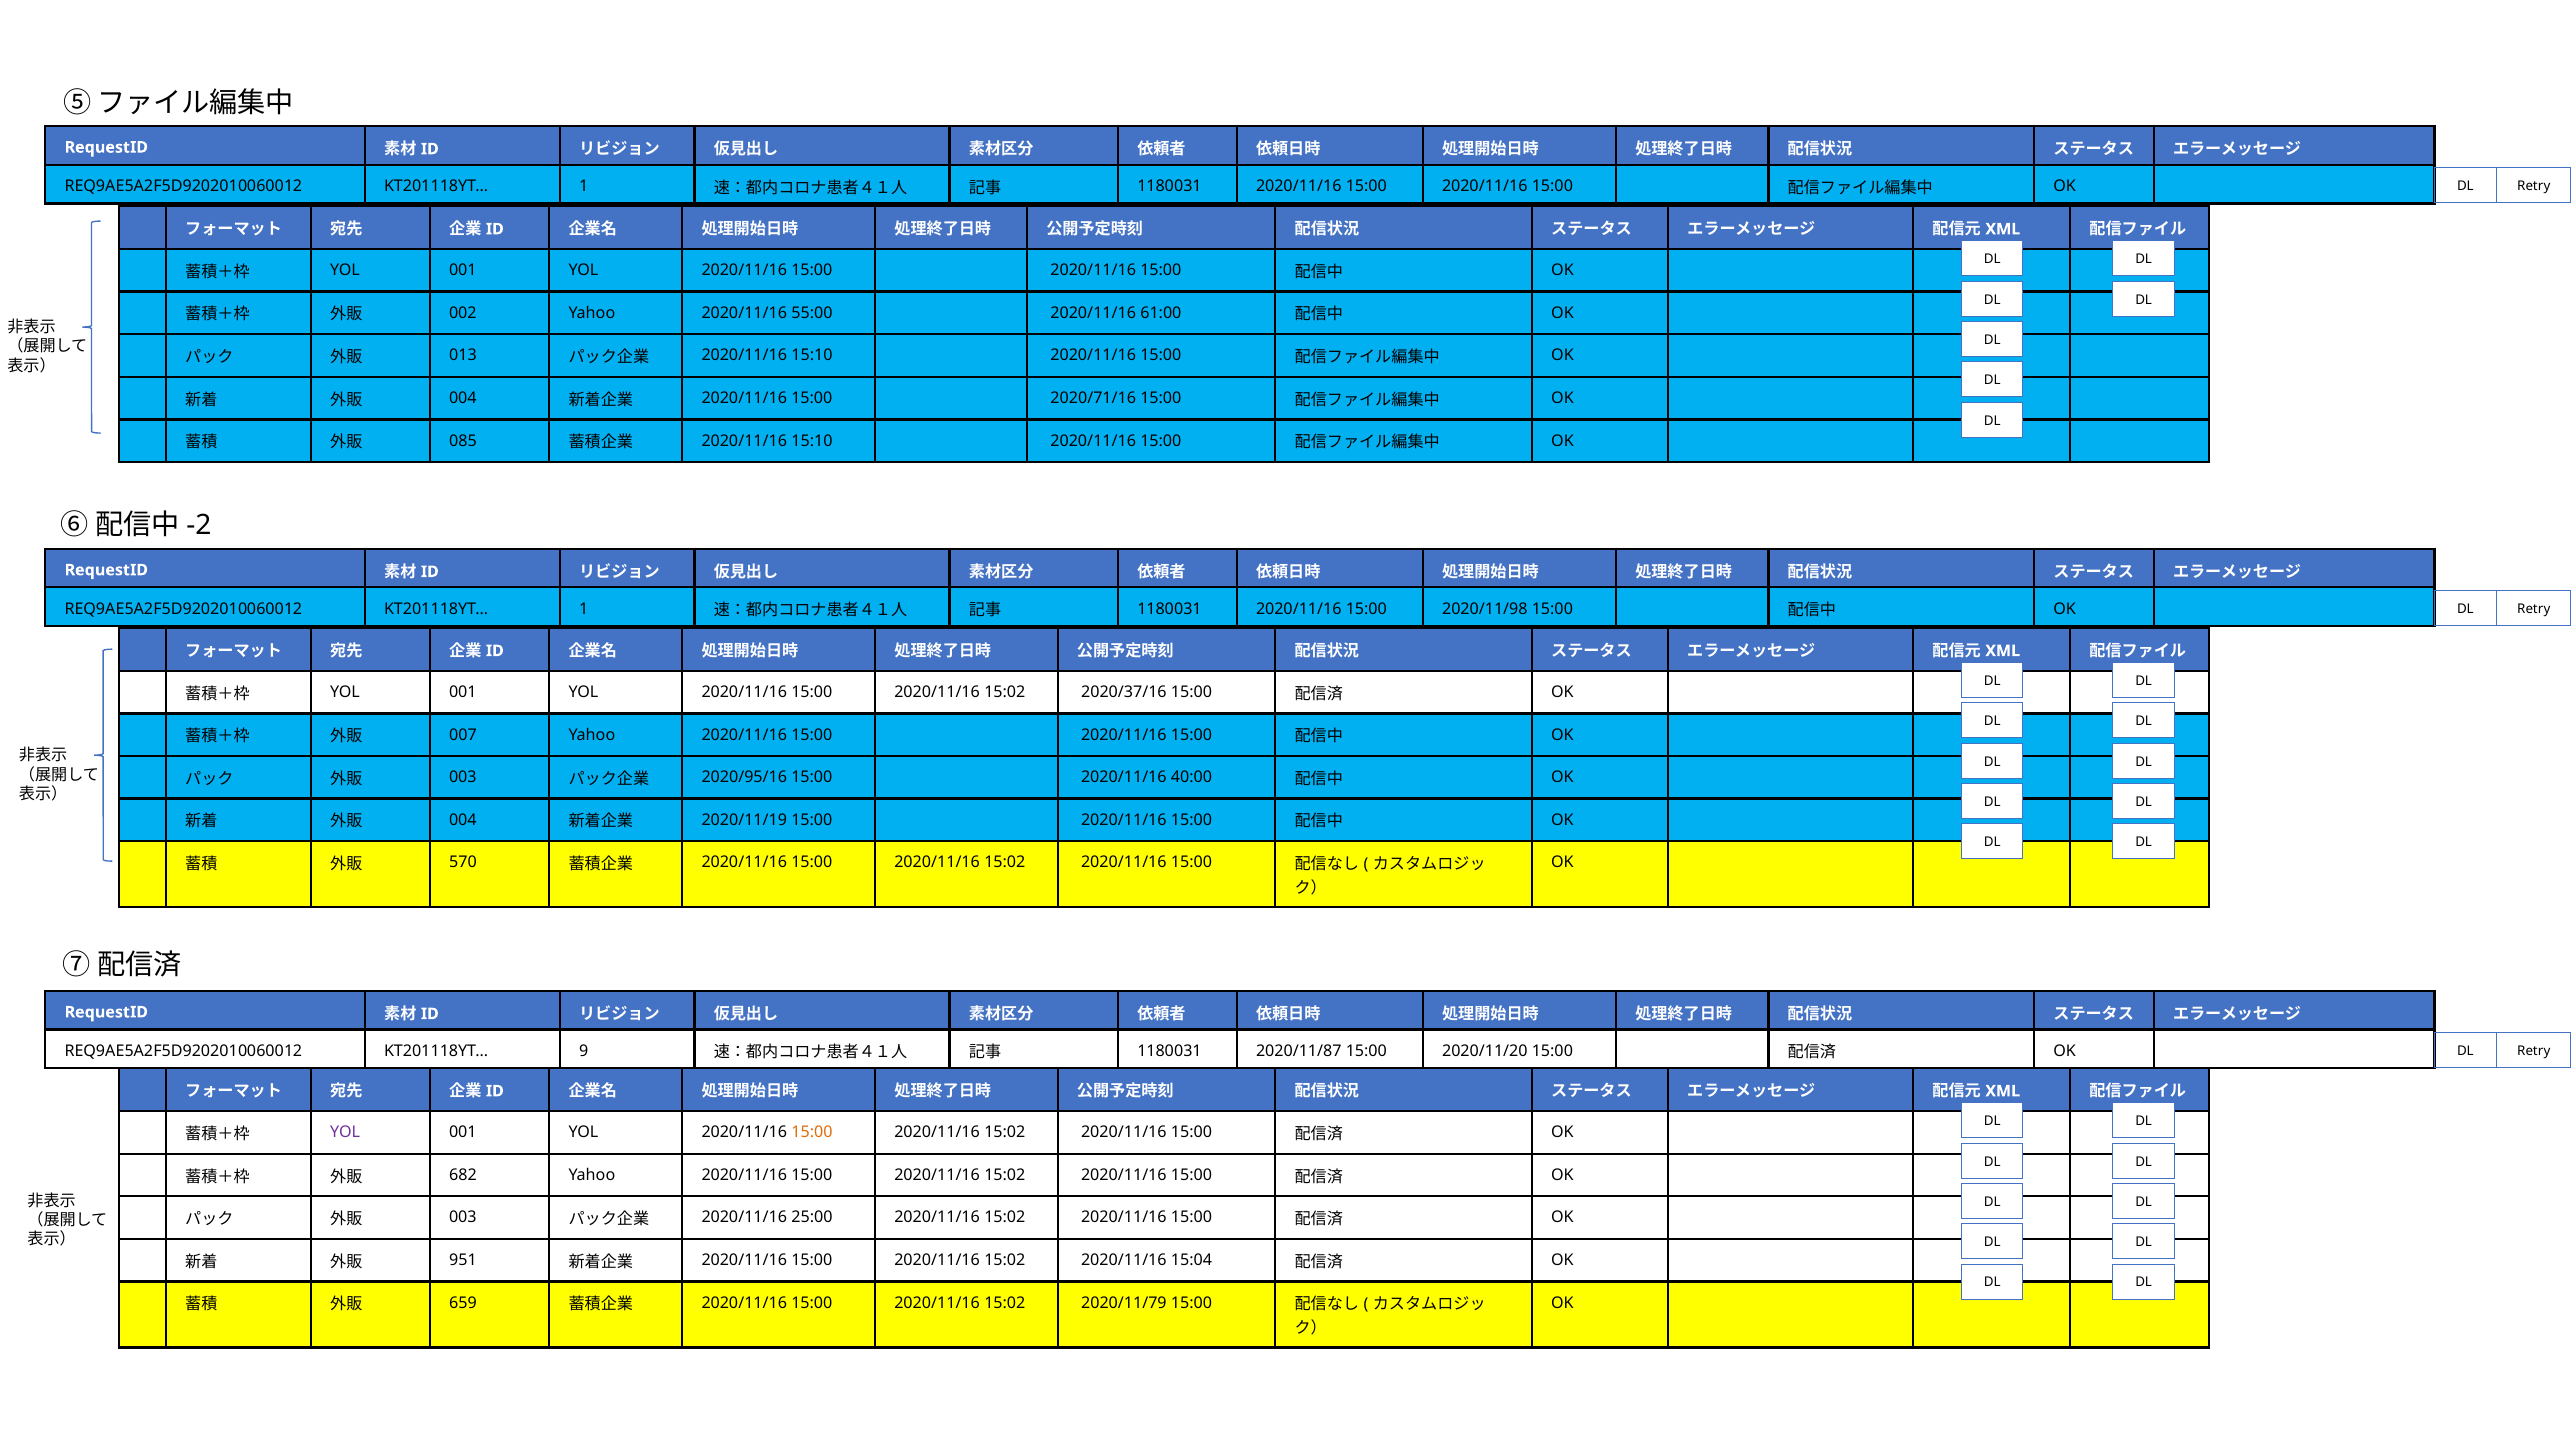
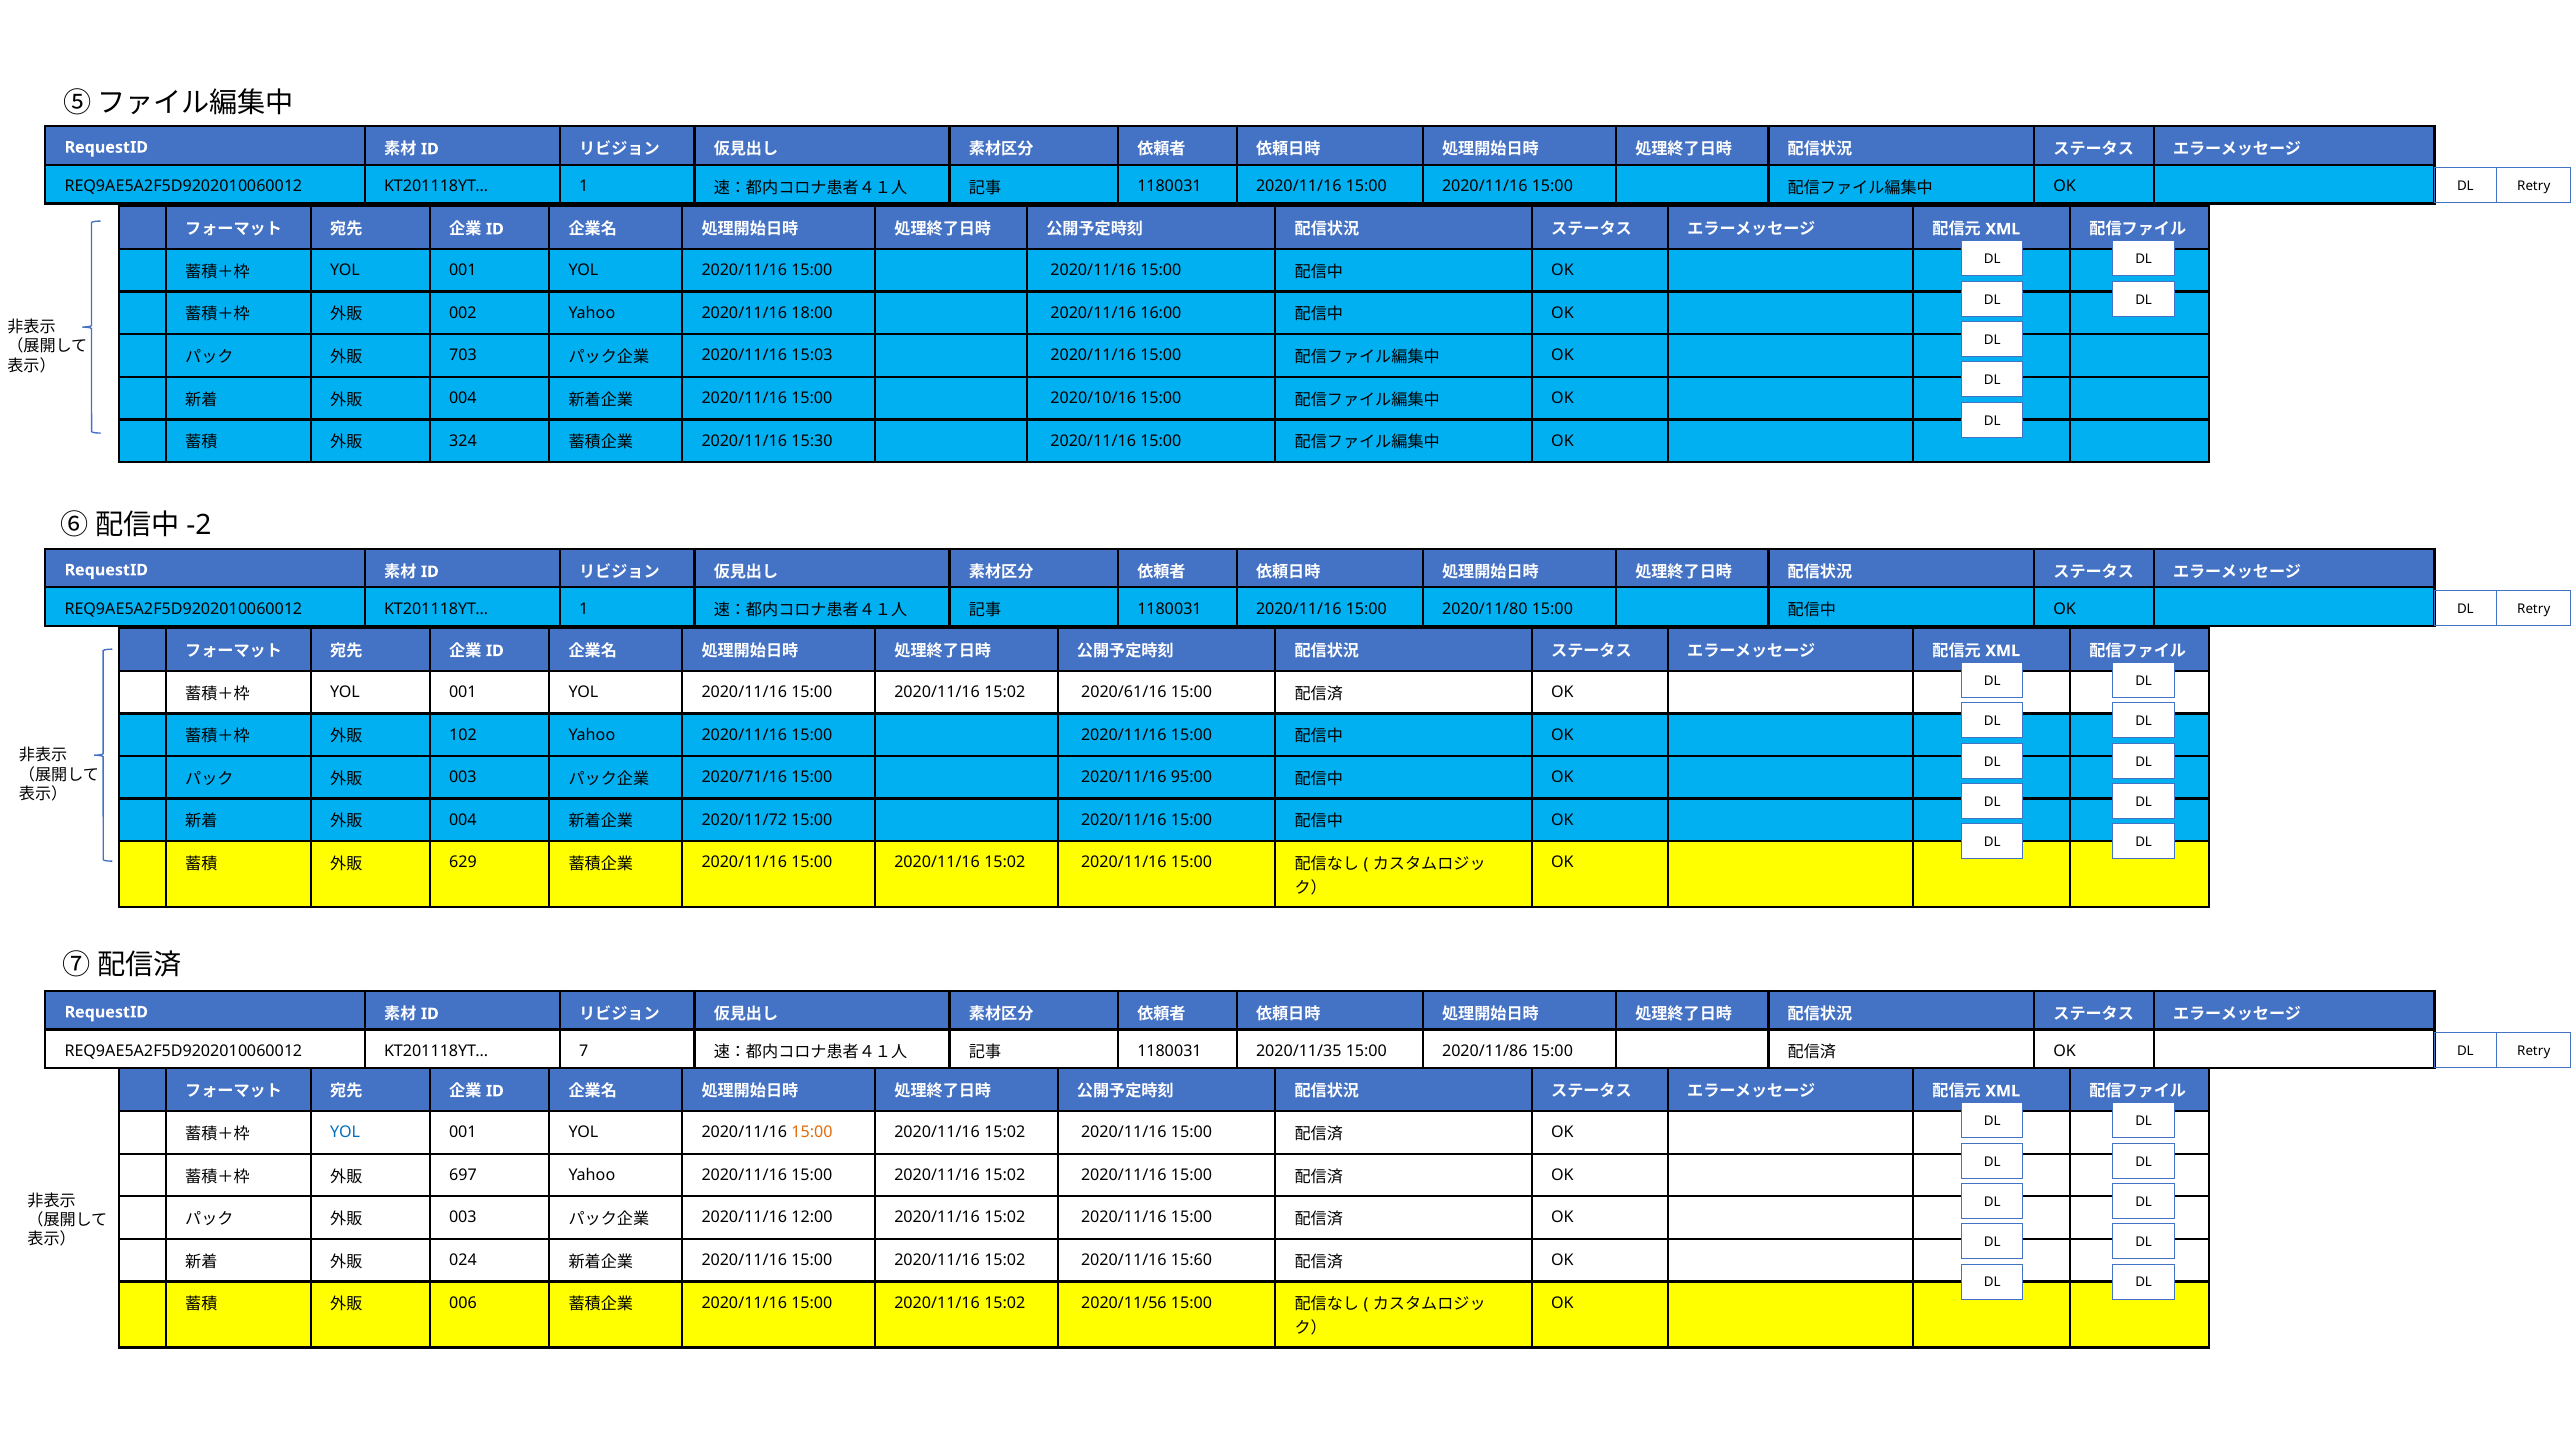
55:00: 55:00 -> 18:00 (812, 313)
61:00: 61:00 -> 16:00 (1161, 313)
013: 013 -> 703 (463, 356)
15:10: 15:10 -> 15:03 (812, 356)
2020/71/16: 2020/71/16 -> 2020/10/16 (1093, 398)
085: 085 -> 324 (463, 441)
15:10: 15:10 -> 15:30 (812, 441)
2020/11/98: 2020/11/98 -> 2020/11/80 (1485, 609)
2020/37/16: 2020/37/16 -> 2020/61/16 (1124, 692)
007: 007 -> 102 (463, 735)
2020/95/16: 2020/95/16 -> 2020/71/16 (744, 777)
40:00: 40:00 -> 95:00 (1192, 777)
2020/11/19: 2020/11/19 -> 2020/11/72 (744, 820)
570: 570 -> 629 (463, 863)
9: 9 -> 7 (584, 1051)
2020/11/87: 2020/11/87 -> 2020/11/35 (1299, 1051)
2020/11/20: 2020/11/20 -> 2020/11/86 (1485, 1051)
YOL colour: purple -> blue (345, 1132)
682: 682 -> 697 (463, 1175)
25:00: 25:00 -> 12:00 (812, 1218)
951: 951 -> 024 (463, 1260)
15:04: 15:04 -> 15:60 (1192, 1260)
659: 659 -> 006 (463, 1303)
2020/11/79: 2020/11/79 -> 2020/11/56 (1124, 1303)
